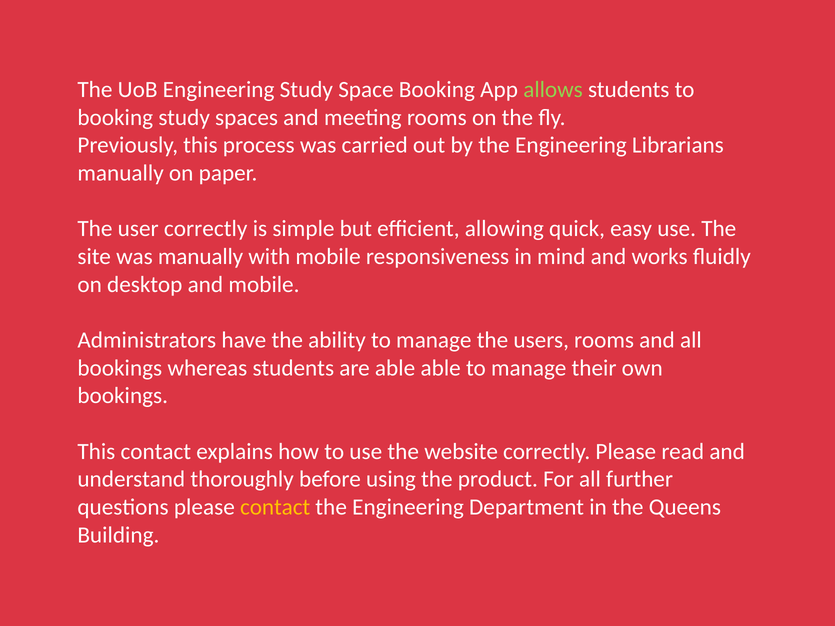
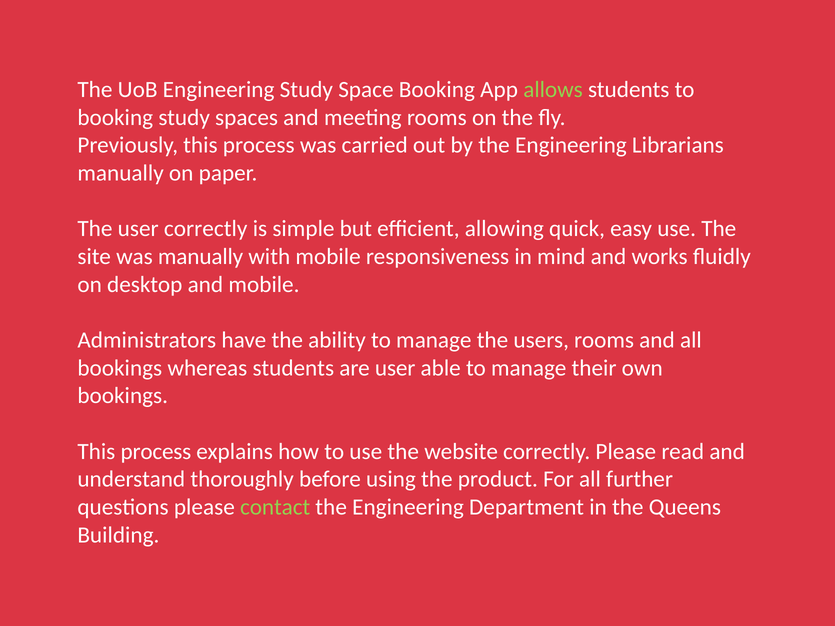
are able: able -> user (395, 368)
contact: contact -> process (156, 452)
contact colour: yellow -> light green (275, 507)
